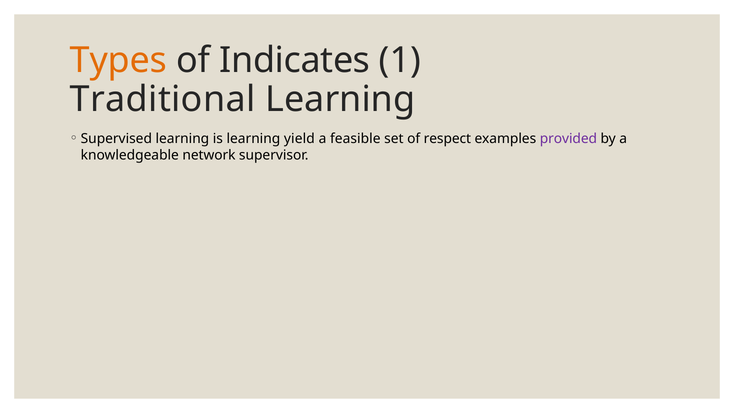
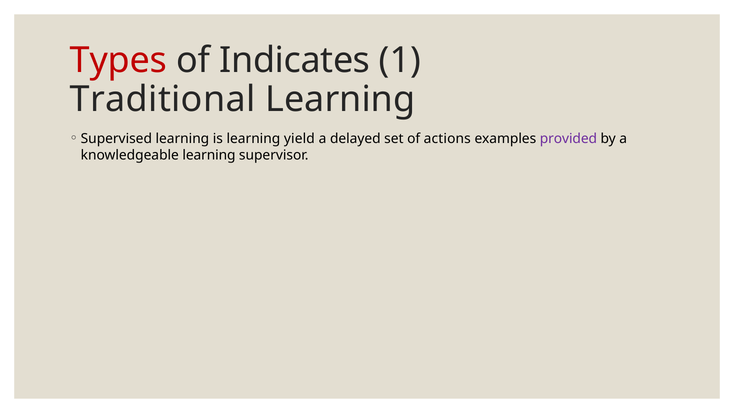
Types colour: orange -> red (118, 61)
feasible: feasible -> delayed (355, 139)
respect: respect -> actions (447, 139)
knowledgeable network: network -> learning (209, 155)
